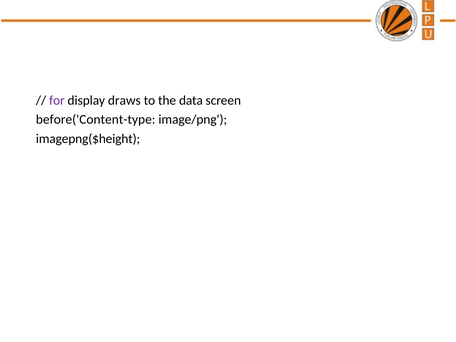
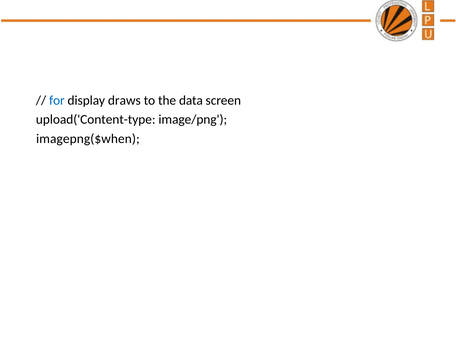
for colour: purple -> blue (57, 100)
before('Content-type: before('Content-type -> upload('Content-type (96, 120)
imagepng($height: imagepng($height -> imagepng($when (88, 139)
